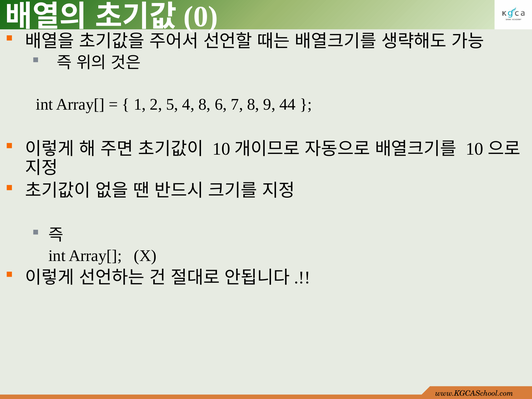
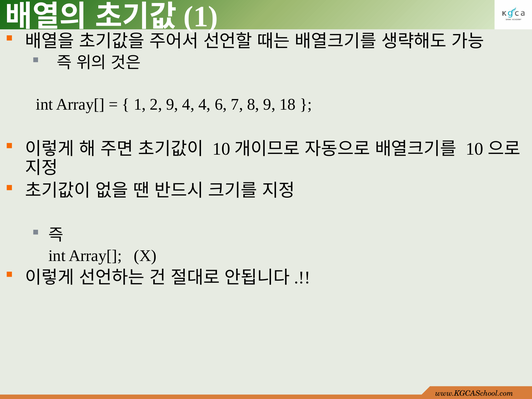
0: 0 -> 1 (201, 17)
2 5: 5 -> 9 (172, 104)
4 8: 8 -> 4 (205, 104)
44: 44 -> 18 (288, 104)
